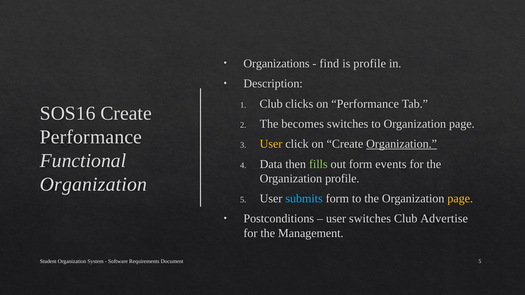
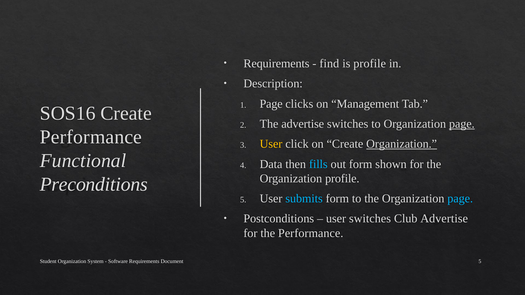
Organizations: Organizations -> Requirements (276, 64)
Club: Club -> Page (271, 104)
on Performance: Performance -> Management (365, 104)
The becomes: becomes -> advertise (303, 124)
page underline: none -> present (462, 124)
fills colour: light green -> light blue (318, 164)
events: events -> shown (391, 164)
Organization: Organization -> Preconditions (94, 184)
page colour: yellow -> light blue (460, 199)
the Management: Management -> Performance (311, 233)
